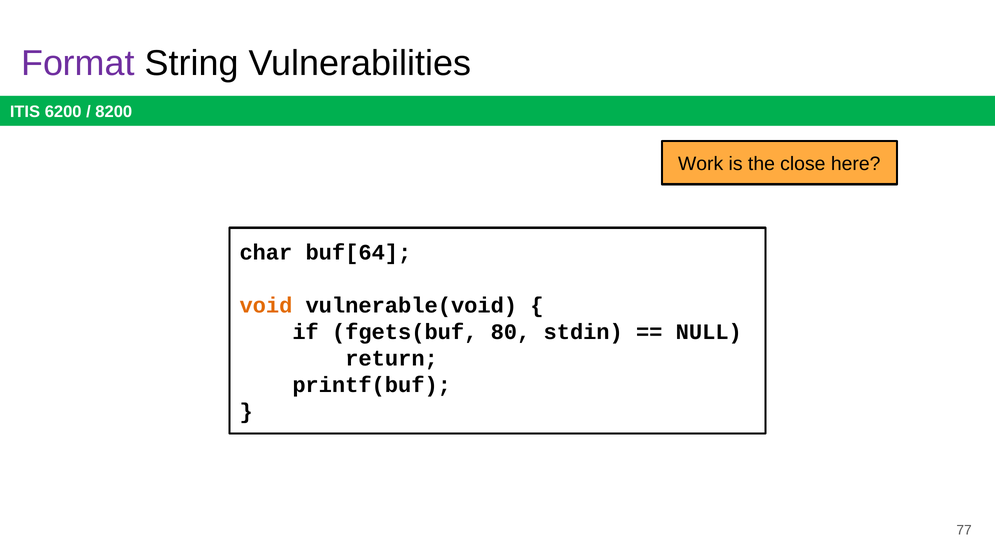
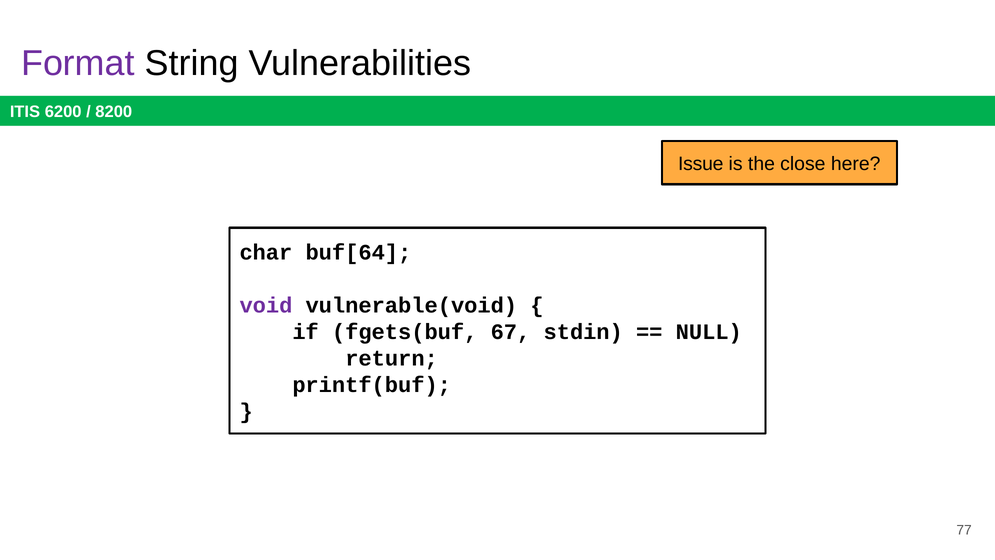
Work: Work -> Issue (701, 164)
void colour: orange -> purple (266, 305)
80: 80 -> 67 (510, 332)
